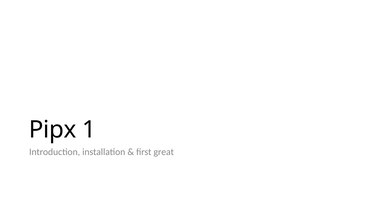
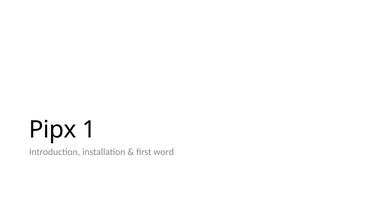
great: great -> word (164, 152)
